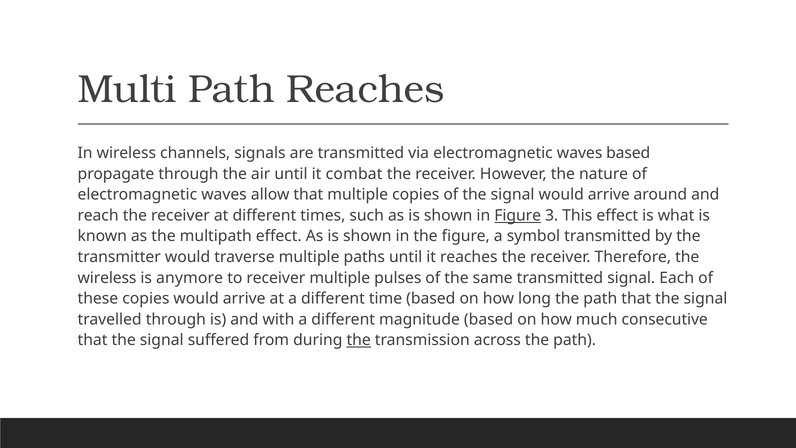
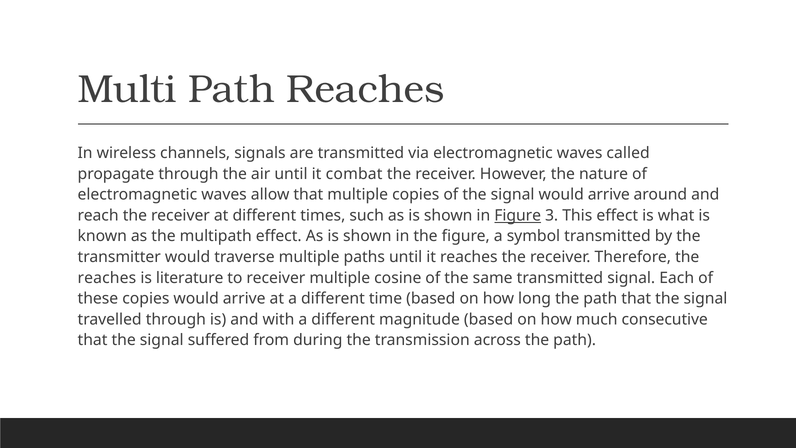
waves based: based -> called (628, 153)
wireless: wireless -> reaches (107, 278)
anymore: anymore -> literature (190, 278)
pulses: pulses -> cosine (398, 278)
the underline: present -> none (359, 340)
